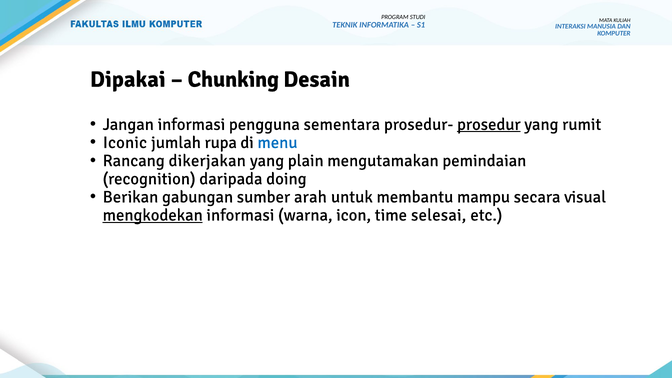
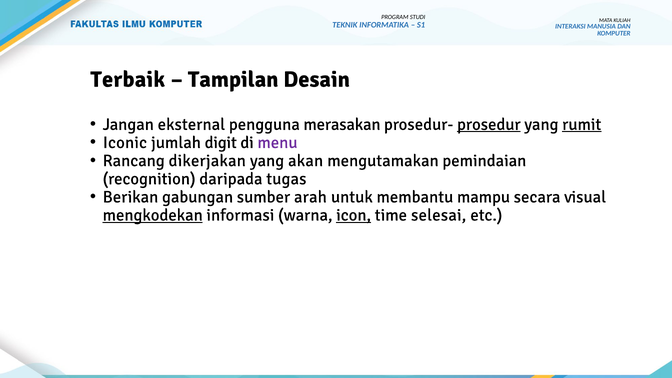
Dipakai: Dipakai -> Terbaik (128, 79)
Chunking: Chunking -> Tampilan (233, 79)
Jangan informasi: informasi -> eksternal (191, 124)
sementara: sementara -> merasakan (342, 124)
rumit underline: none -> present (582, 124)
rupa: rupa -> digit (221, 142)
menu colour: blue -> purple (277, 142)
plain: plain -> akan (306, 161)
doing: doing -> tugas (286, 179)
icon underline: none -> present (354, 215)
